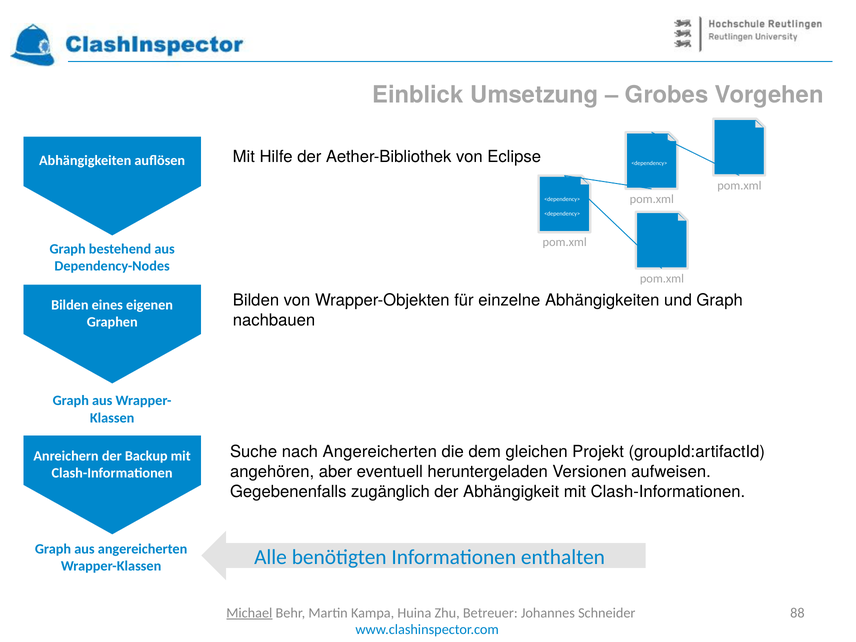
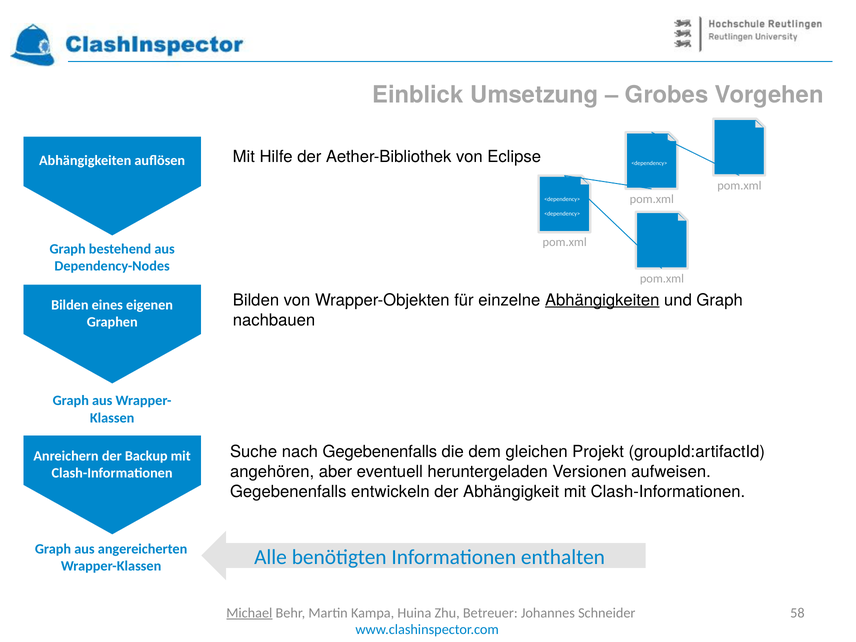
Abhängigkeiten underline: none -> present (602, 300)
nach Angereicherten: Angereicherten -> Gegebenenfalls (380, 452)
zugänglich: zugänglich -> entwickeln (390, 492)
88: 88 -> 58 (797, 613)
